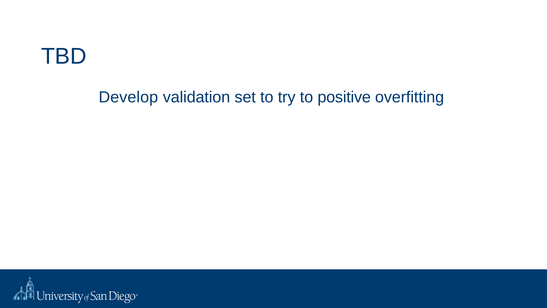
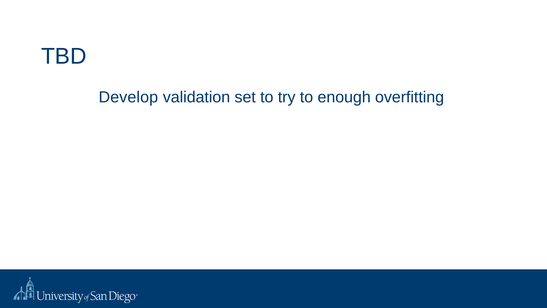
positive: positive -> enough (344, 97)
